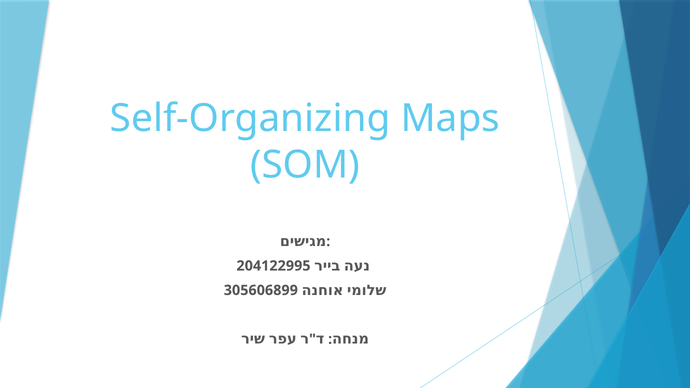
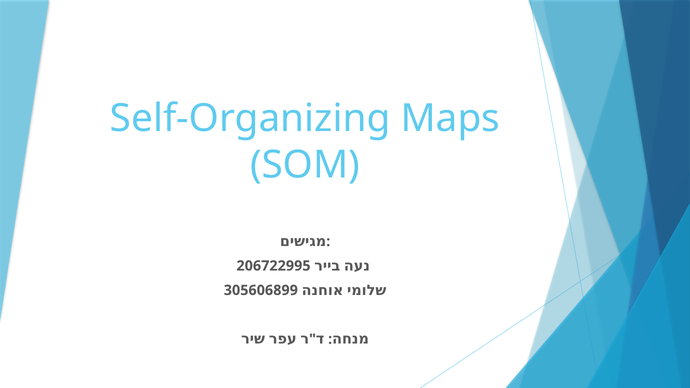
204122995: 204122995 -> 206722995 (274, 266)
